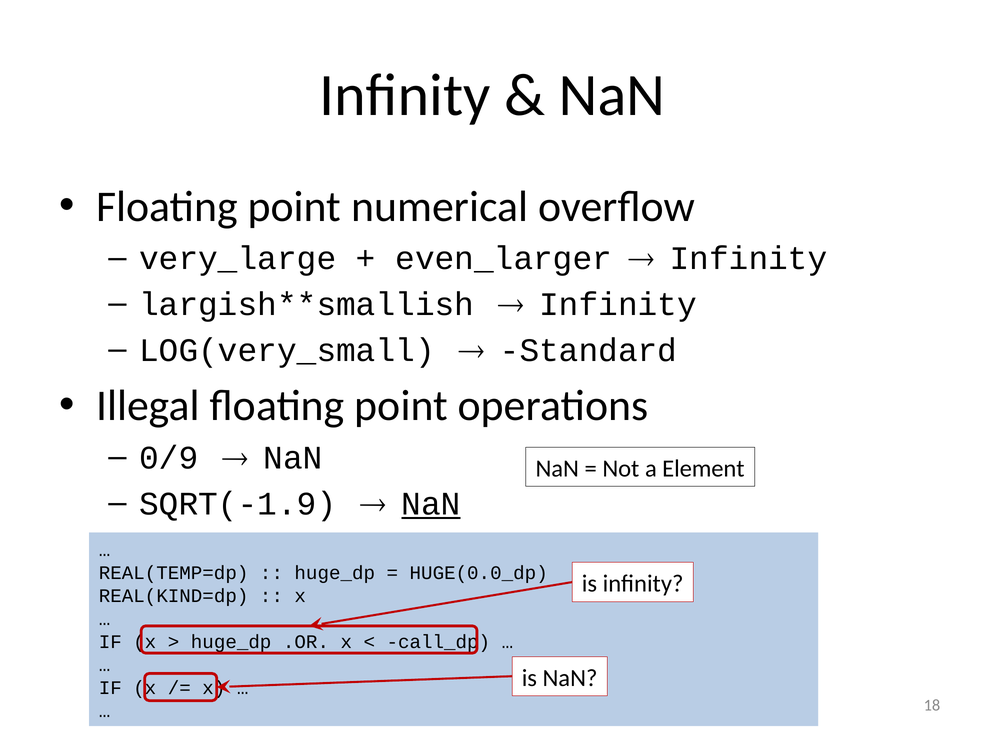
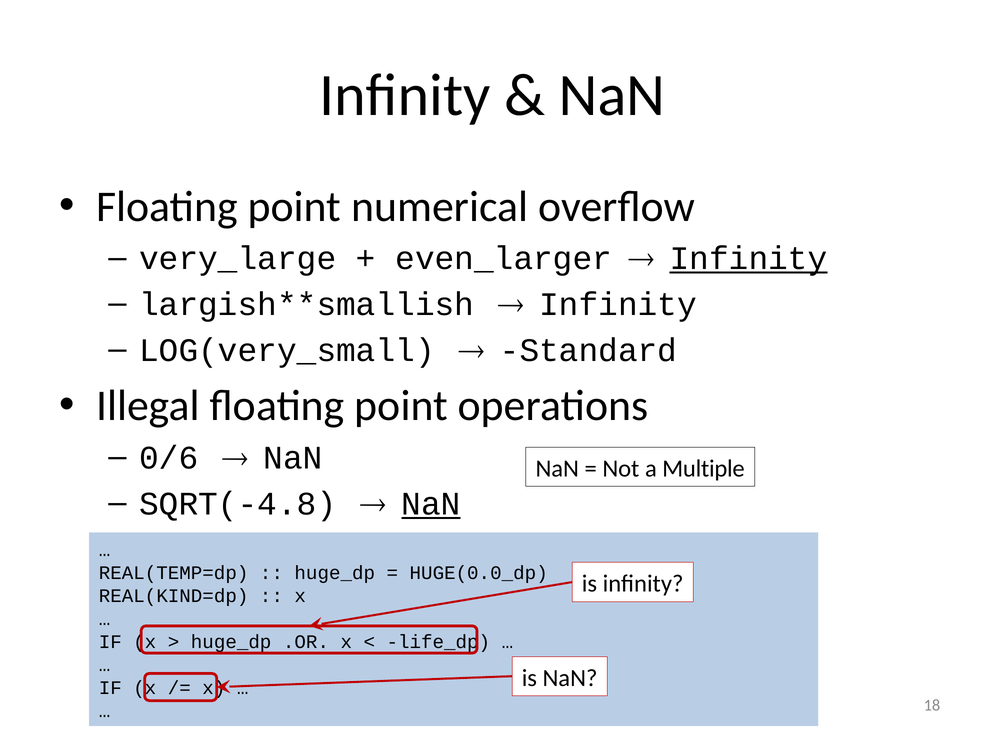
Infinity underline: none -> present (749, 258)
0/9: 0/9 -> 0/6 (169, 458)
Element: Element -> Multiple (703, 468)
SQRT(-1.9: SQRT(-1.9 -> SQRT(-4.8 (238, 504)
call_dp: call_dp -> life_dp (438, 642)
